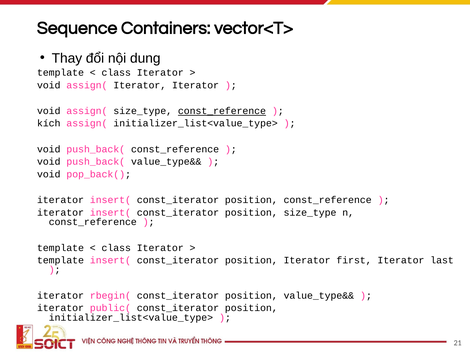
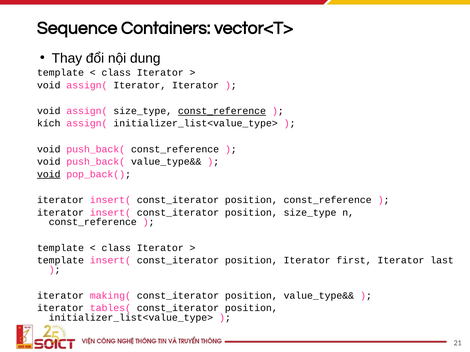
void underline: none -> present (49, 174)
rbegin(: rbegin( -> making( (110, 296)
public(: public( -> tables( (110, 309)
